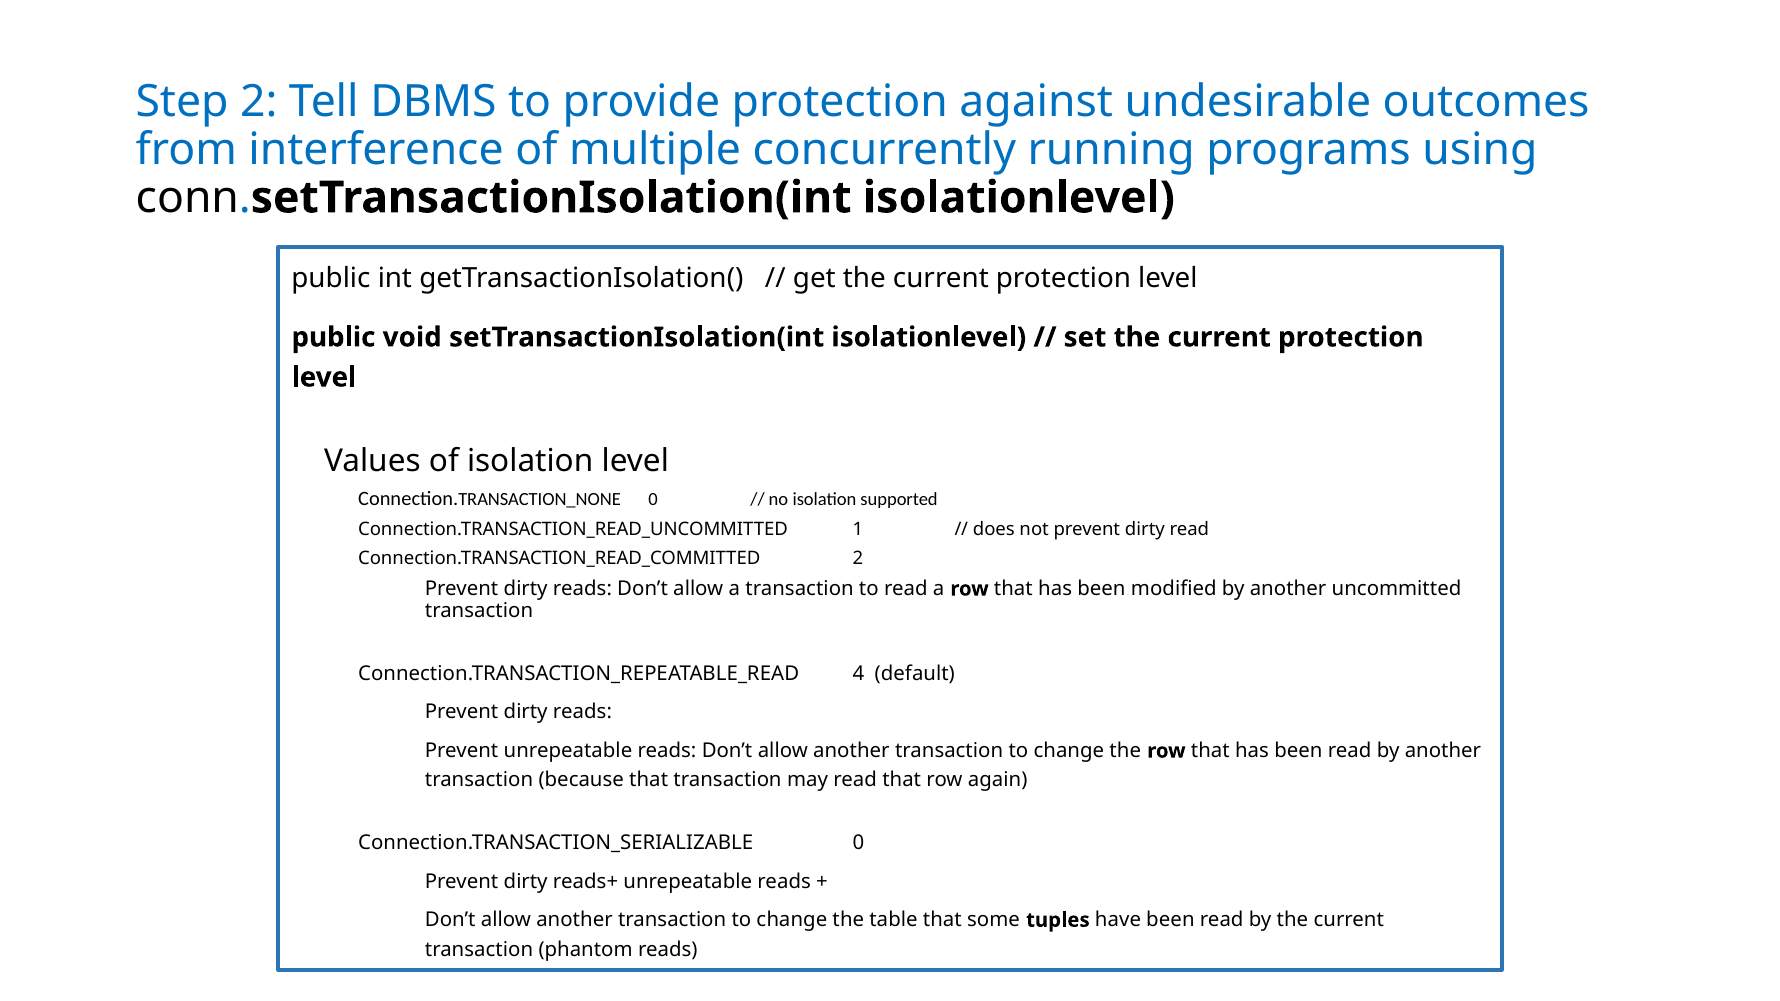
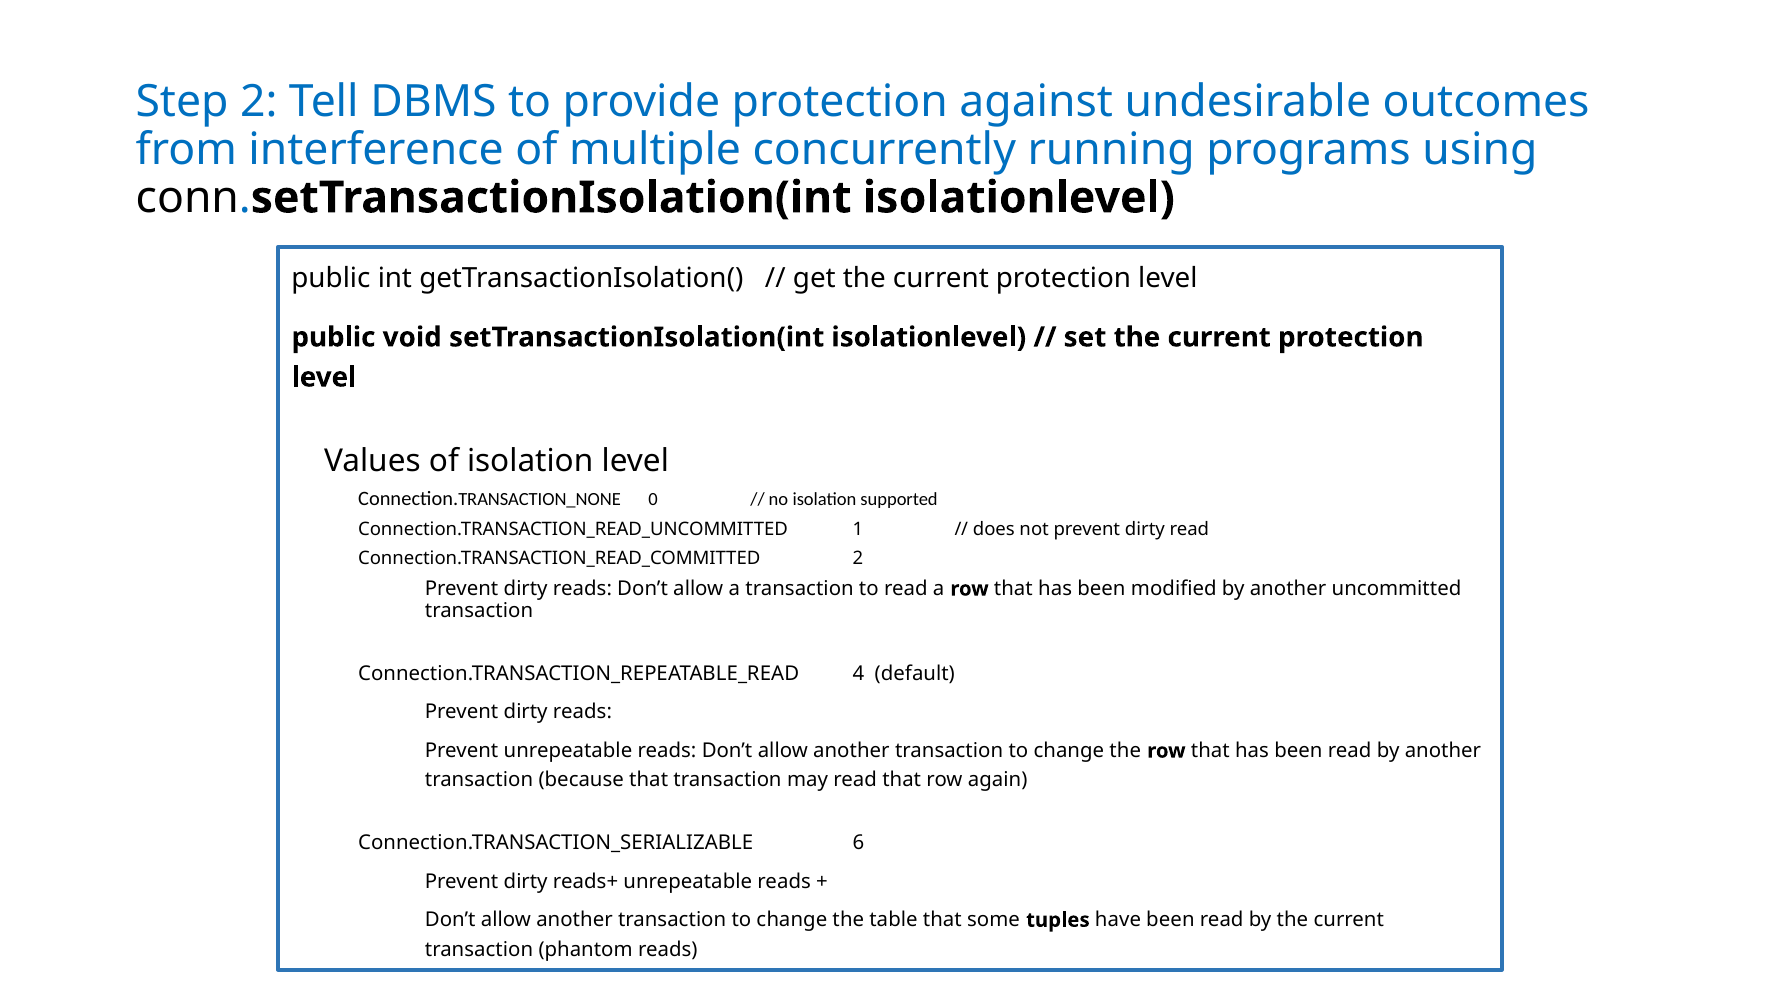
Connection.TRANSACTION_SERIALIZABLE 0: 0 -> 6 (858, 843)
